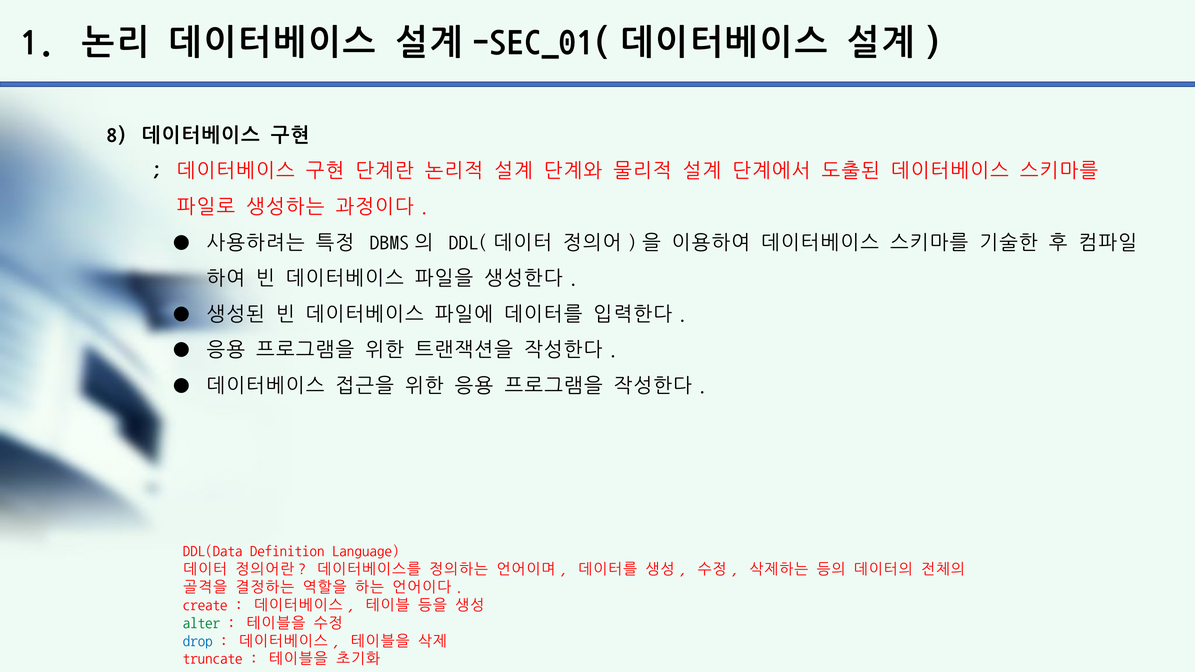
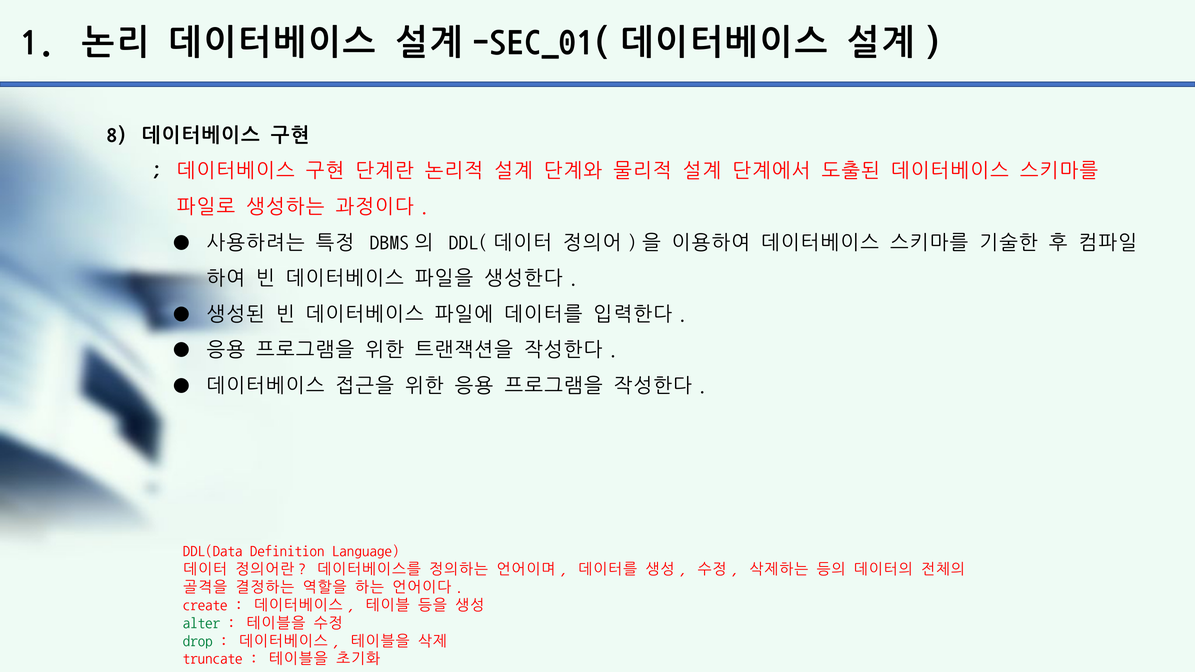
drop colour: blue -> green (198, 641)
